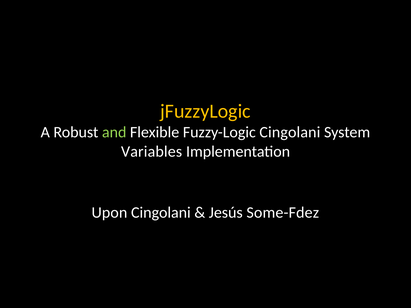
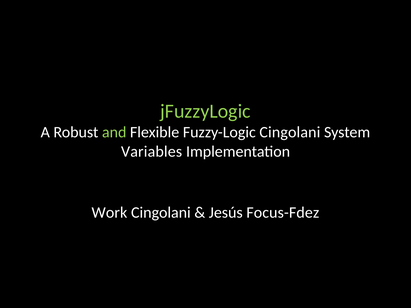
jFuzzyLogic colour: yellow -> light green (205, 111)
Upon: Upon -> Work (109, 213)
Some-Fdez: Some-Fdez -> Focus-Fdez (283, 213)
